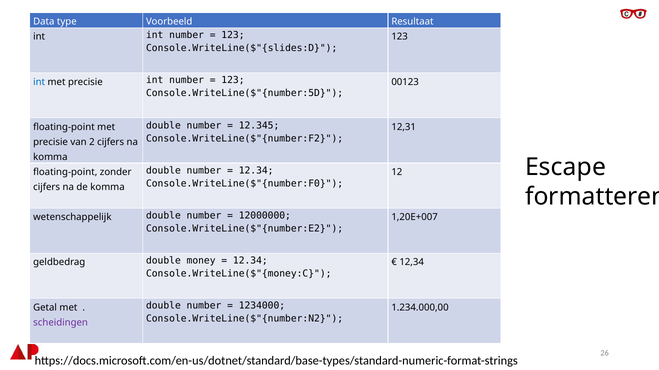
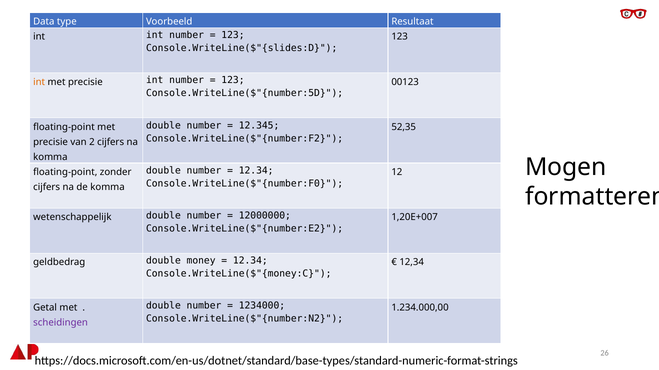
int colour: blue -> orange (39, 82)
12,31: 12,31 -> 52,35 (404, 127)
Escape: Escape -> Mogen (566, 167)
